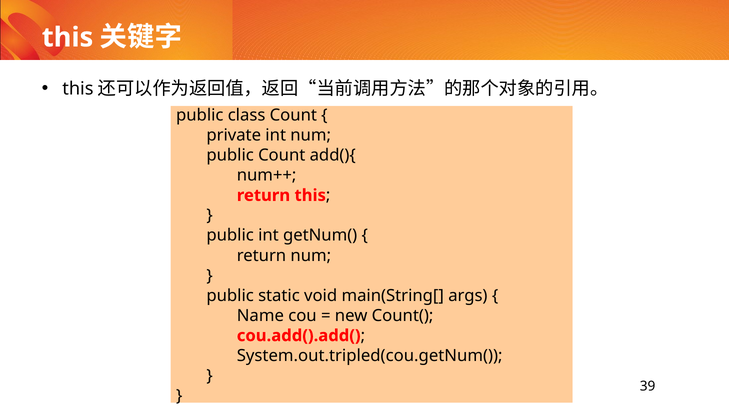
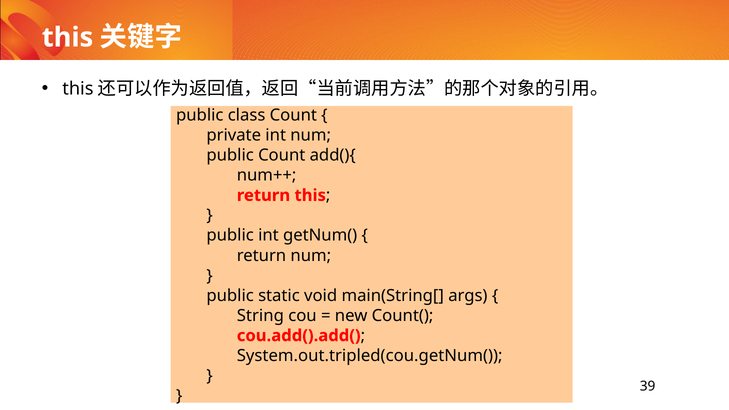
Name: Name -> String (260, 316)
